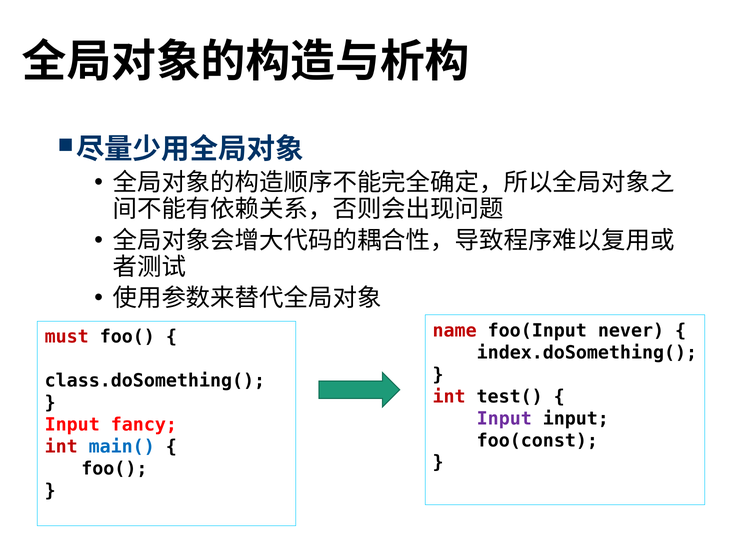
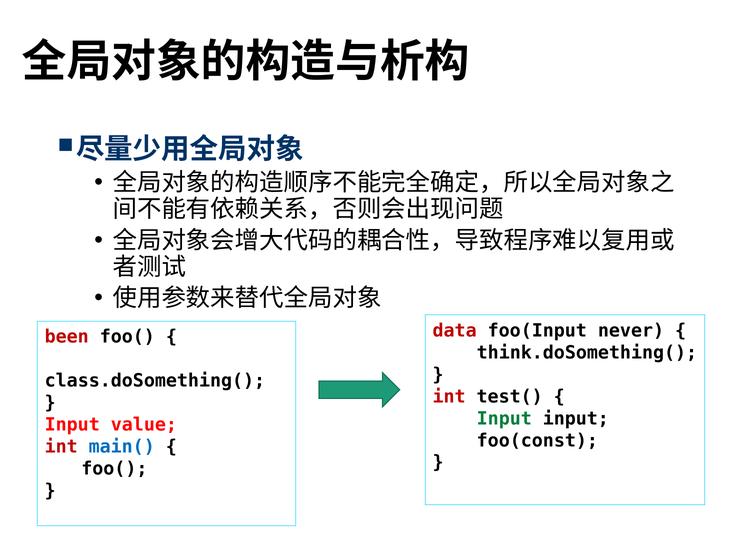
name: name -> data (455, 331)
must: must -> been (67, 337)
index.doSomething(: index.doSomething( -> think.doSomething( (587, 353)
Input colour: purple -> green (504, 419)
fancy: fancy -> value (144, 425)
